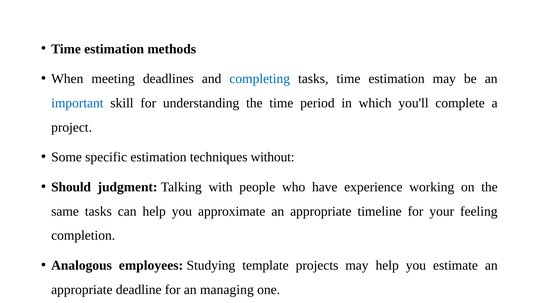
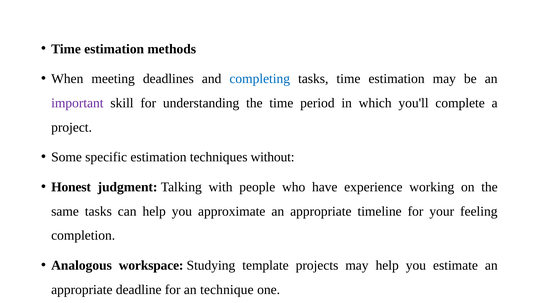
important colour: blue -> purple (77, 103)
Should: Should -> Honest (71, 187)
employees: employees -> workspace (151, 265)
managing: managing -> technique (227, 290)
